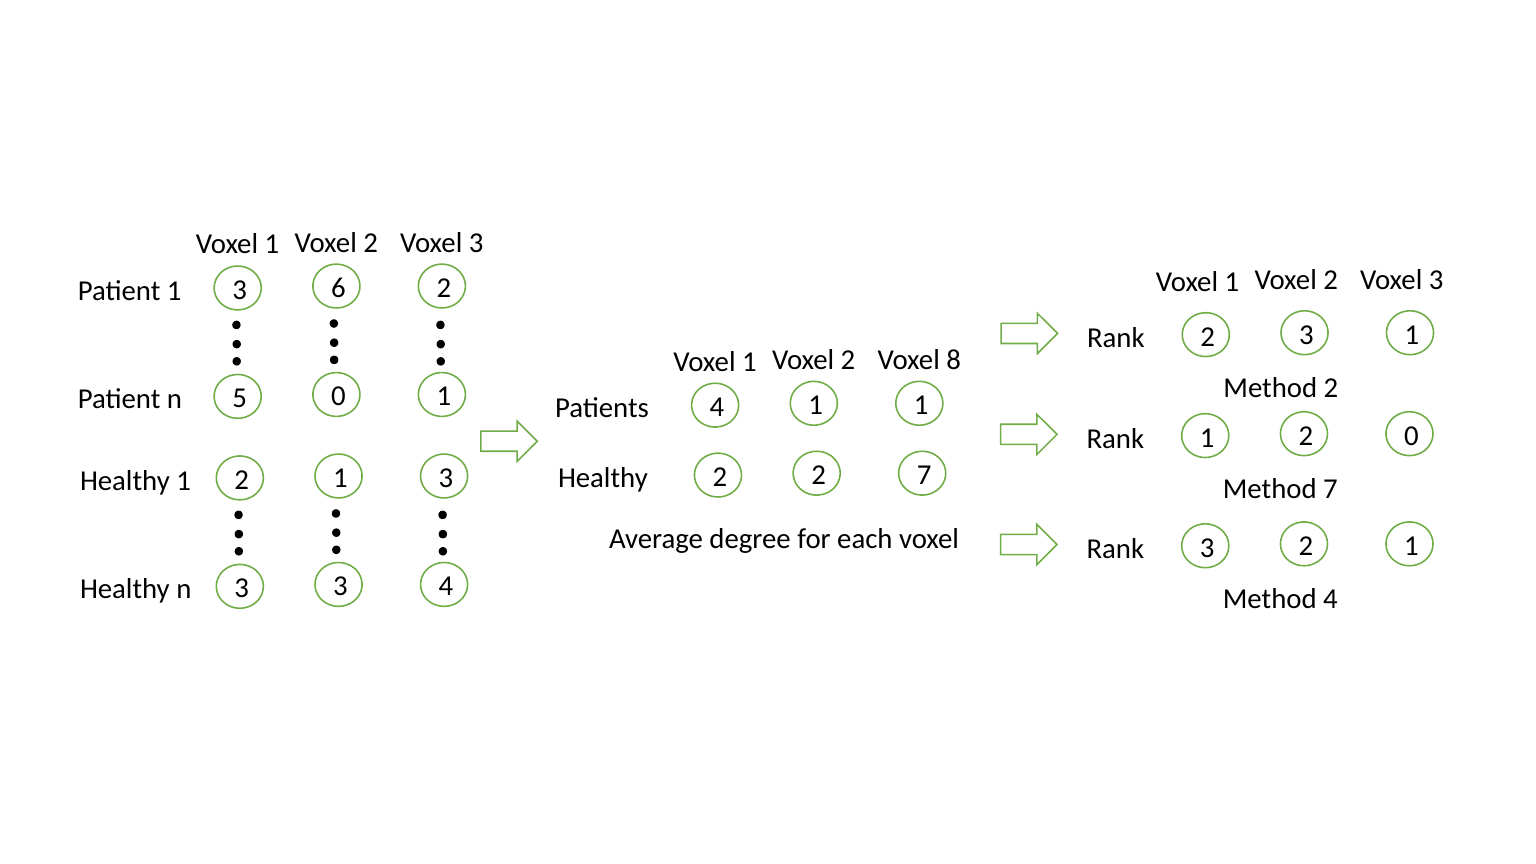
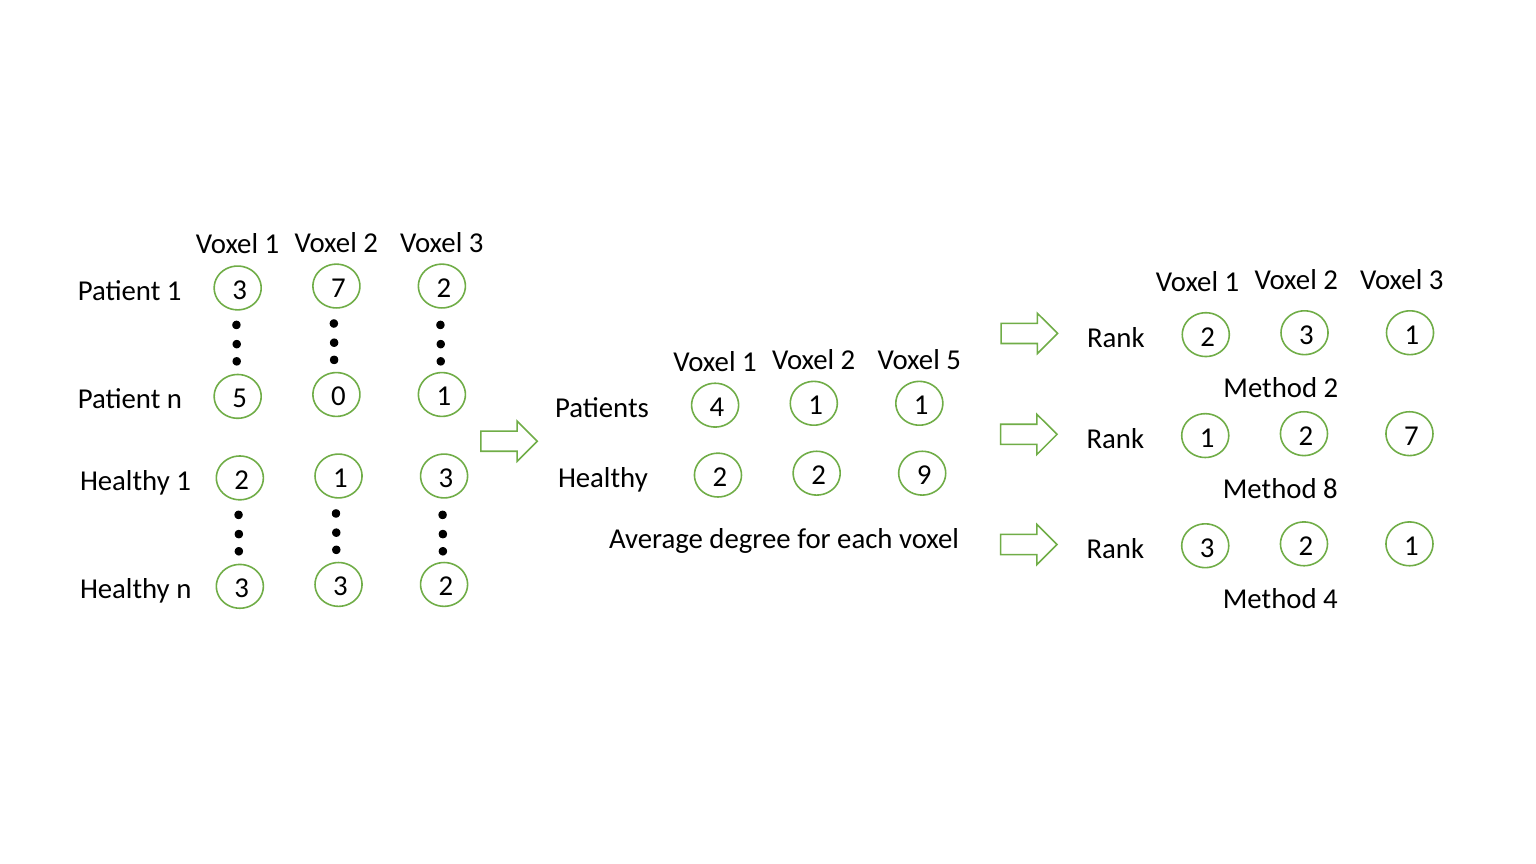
1 6: 6 -> 7 (338, 288)
Voxel 8: 8 -> 5 (954, 360)
2 0: 0 -> 7 (1411, 436)
2 7: 7 -> 9 (924, 475)
Method 7: 7 -> 8 (1330, 489)
3 4: 4 -> 2 (446, 586)
